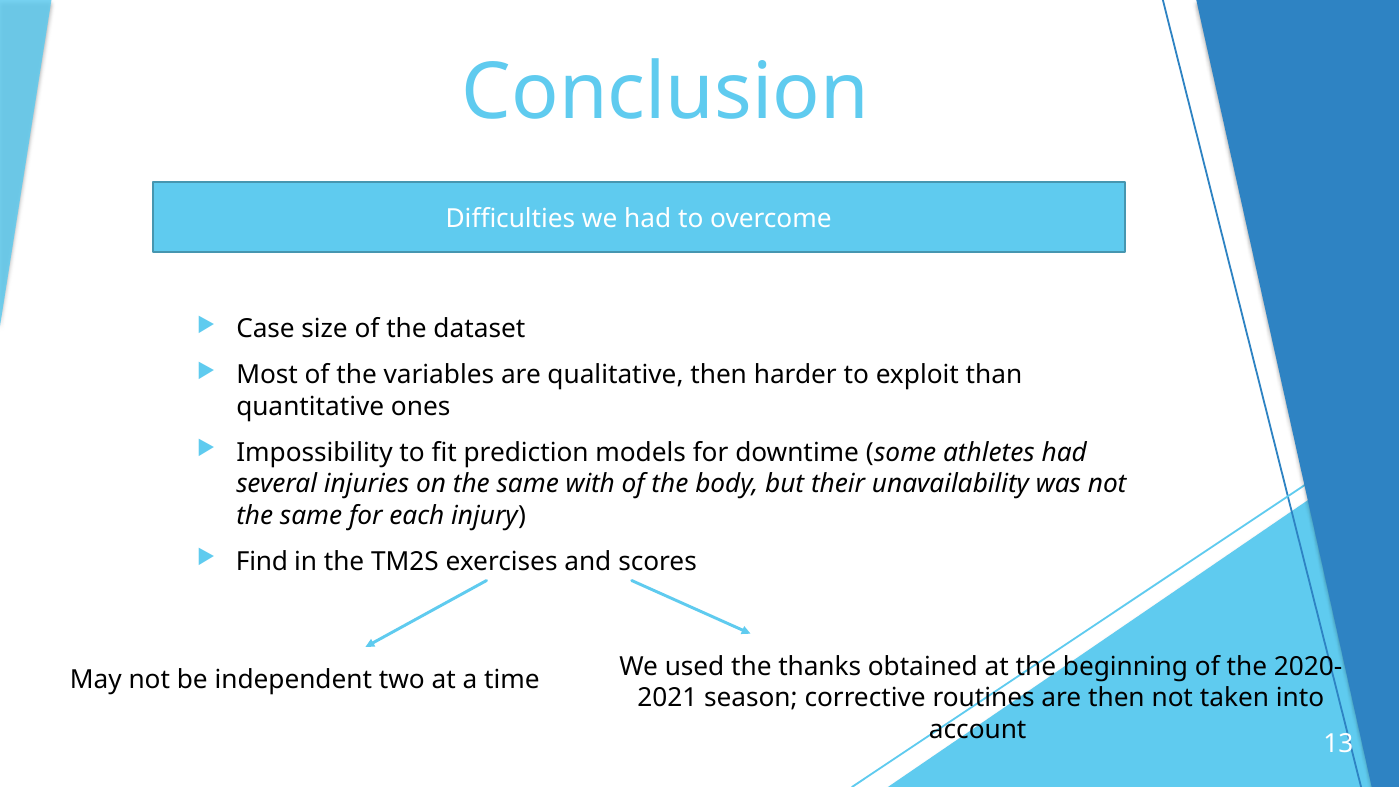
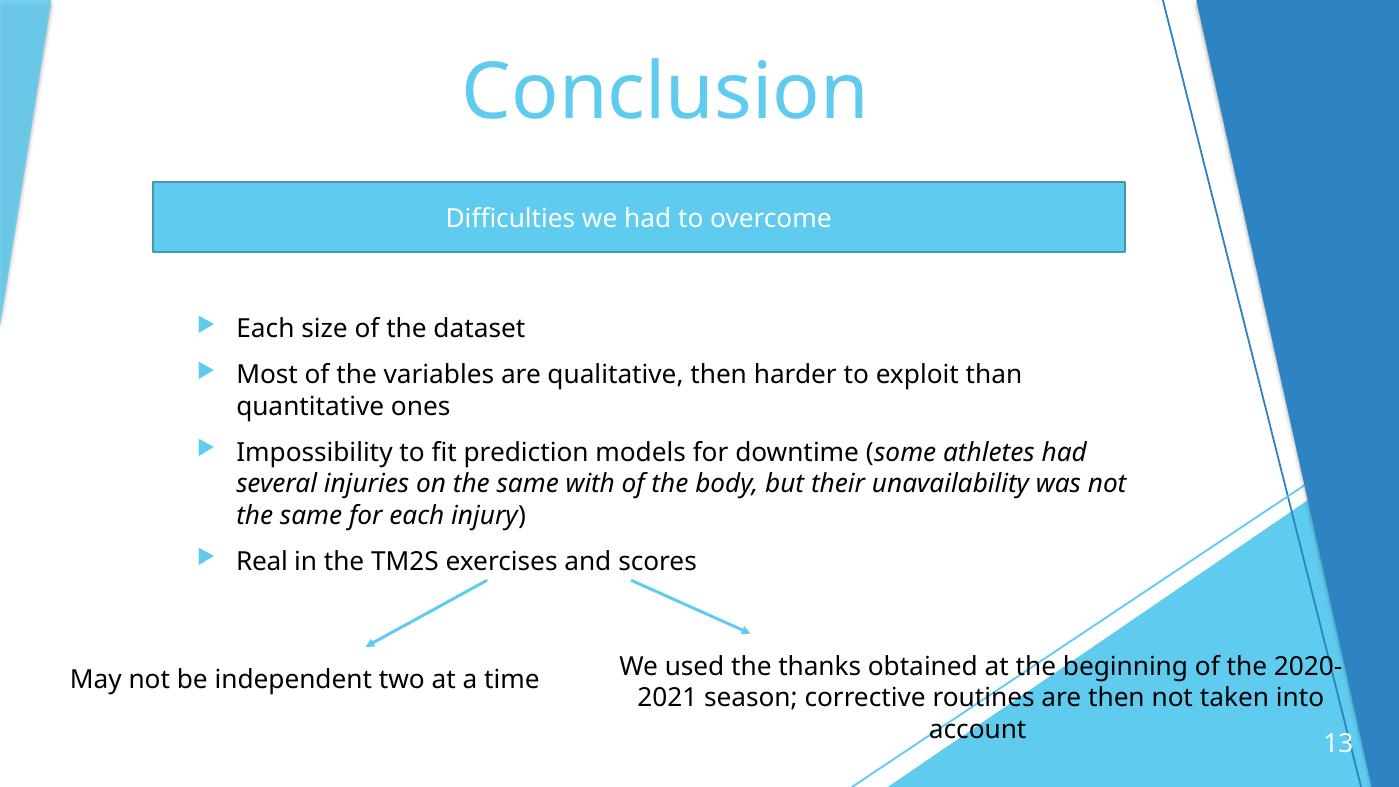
Case: Case -> Each (265, 329)
Find: Find -> Real (262, 561)
